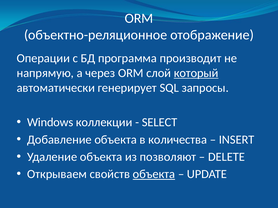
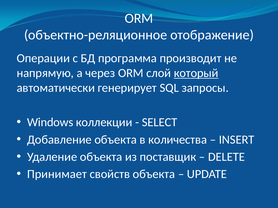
позволяют: позволяют -> поставщик (168, 157)
Открываем: Открываем -> Принимает (57, 174)
объекта underline: present -> none (154, 174)
